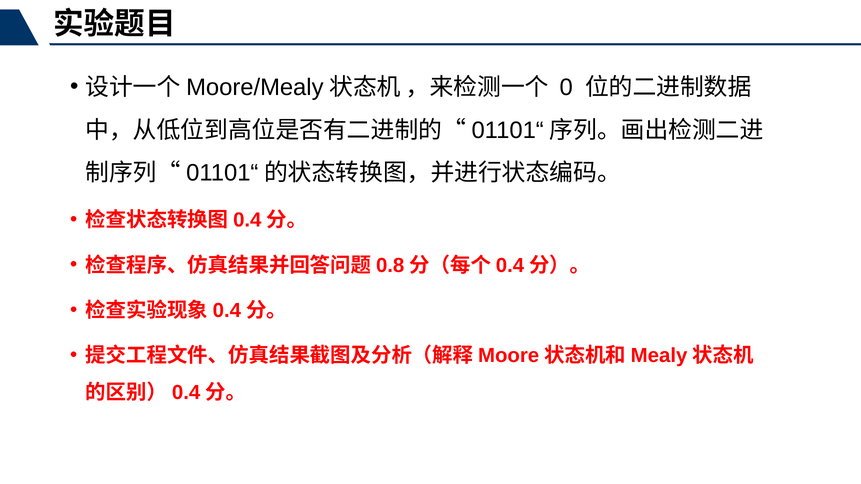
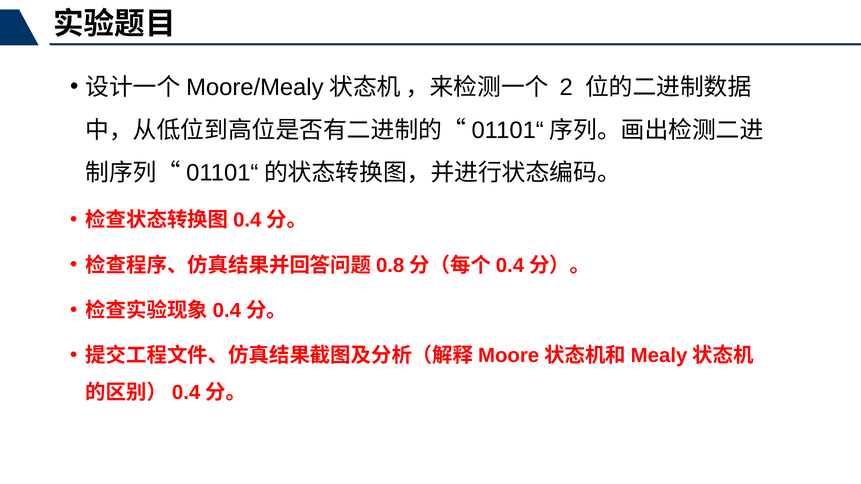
0: 0 -> 2 (566, 87)
